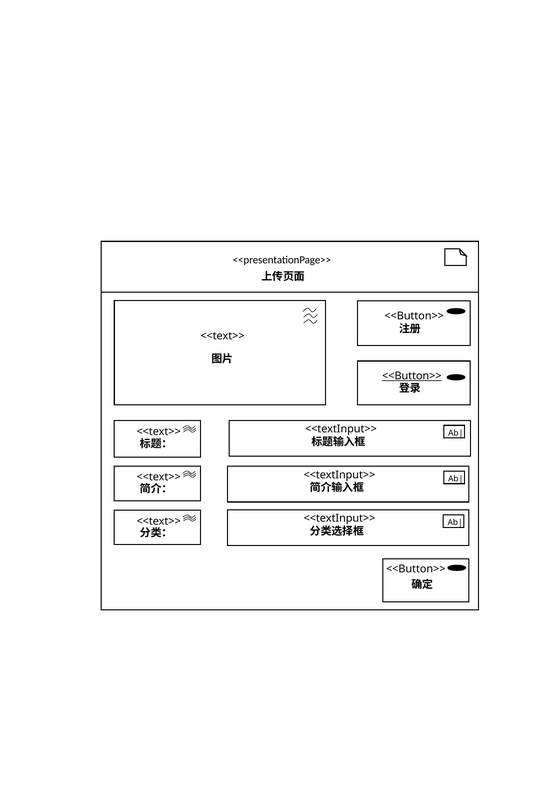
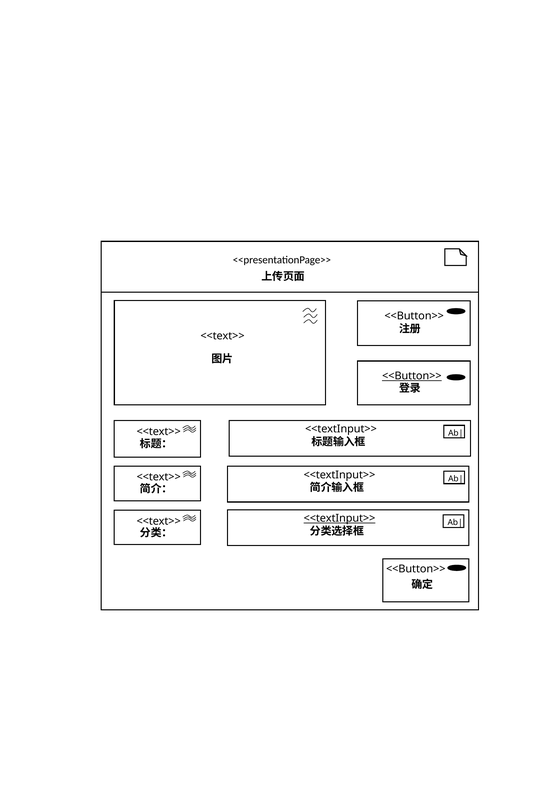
<<textInput>> underline: none -> present (339, 518)
